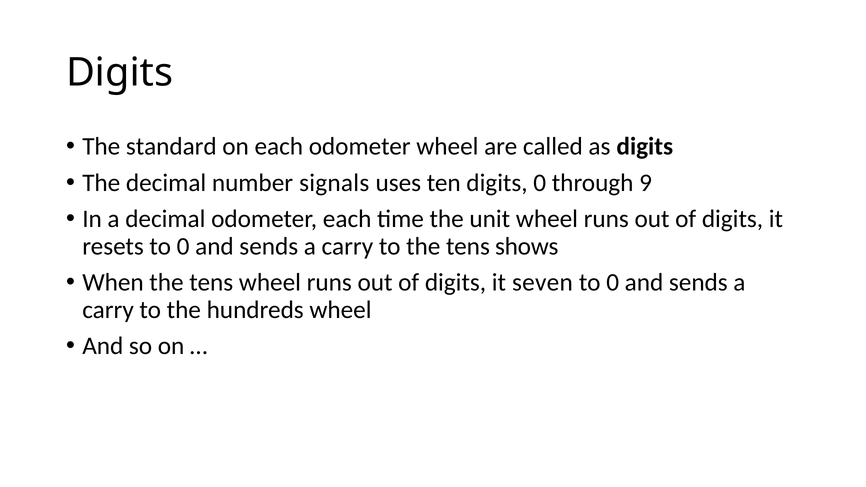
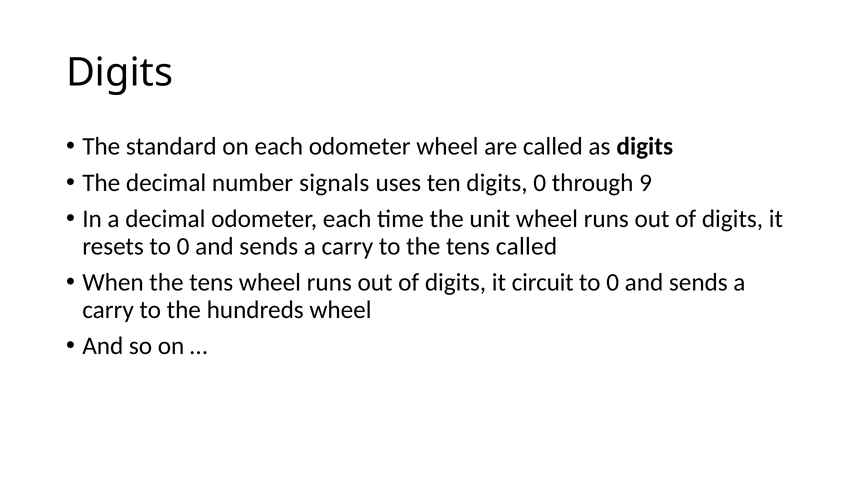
tens shows: shows -> called (526, 246)
seven: seven -> circuit (543, 283)
